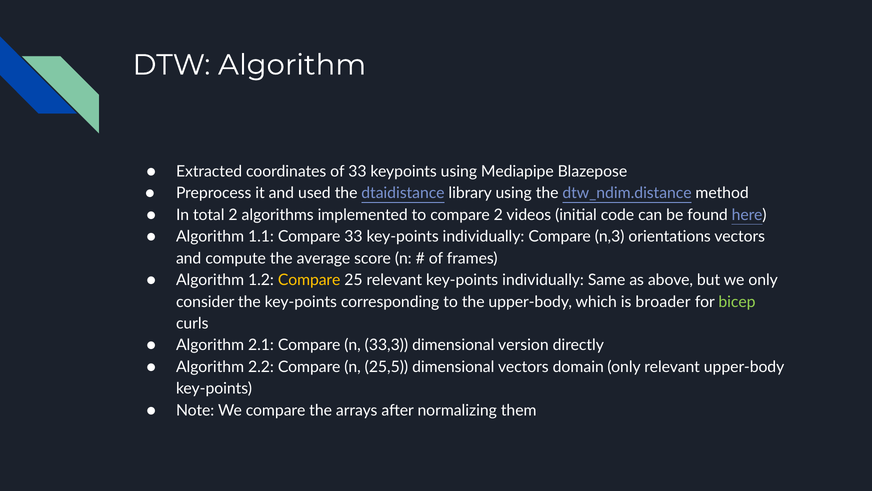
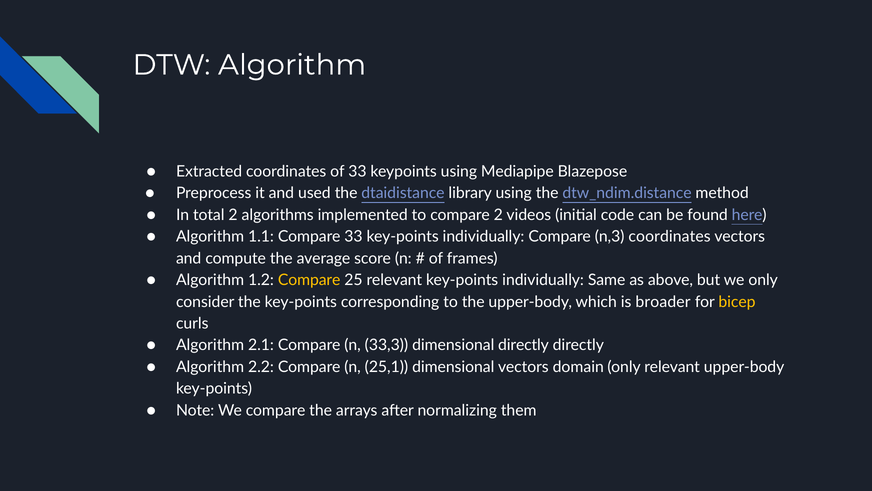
n,3 orientations: orientations -> coordinates (670, 236)
bicep colour: light green -> yellow (737, 302)
dimensional version: version -> directly (523, 345)
25,5: 25,5 -> 25,1 (386, 367)
